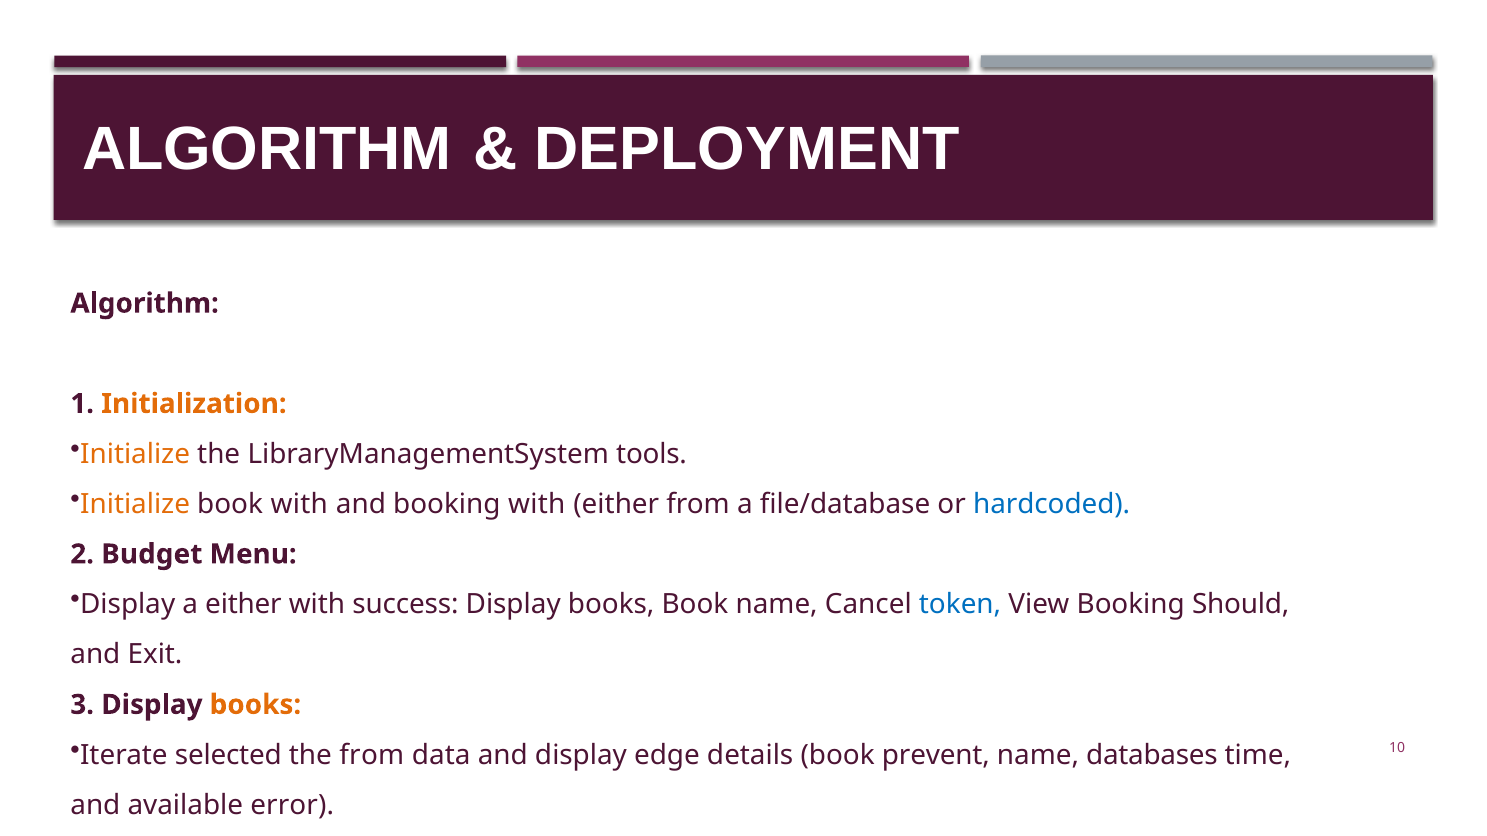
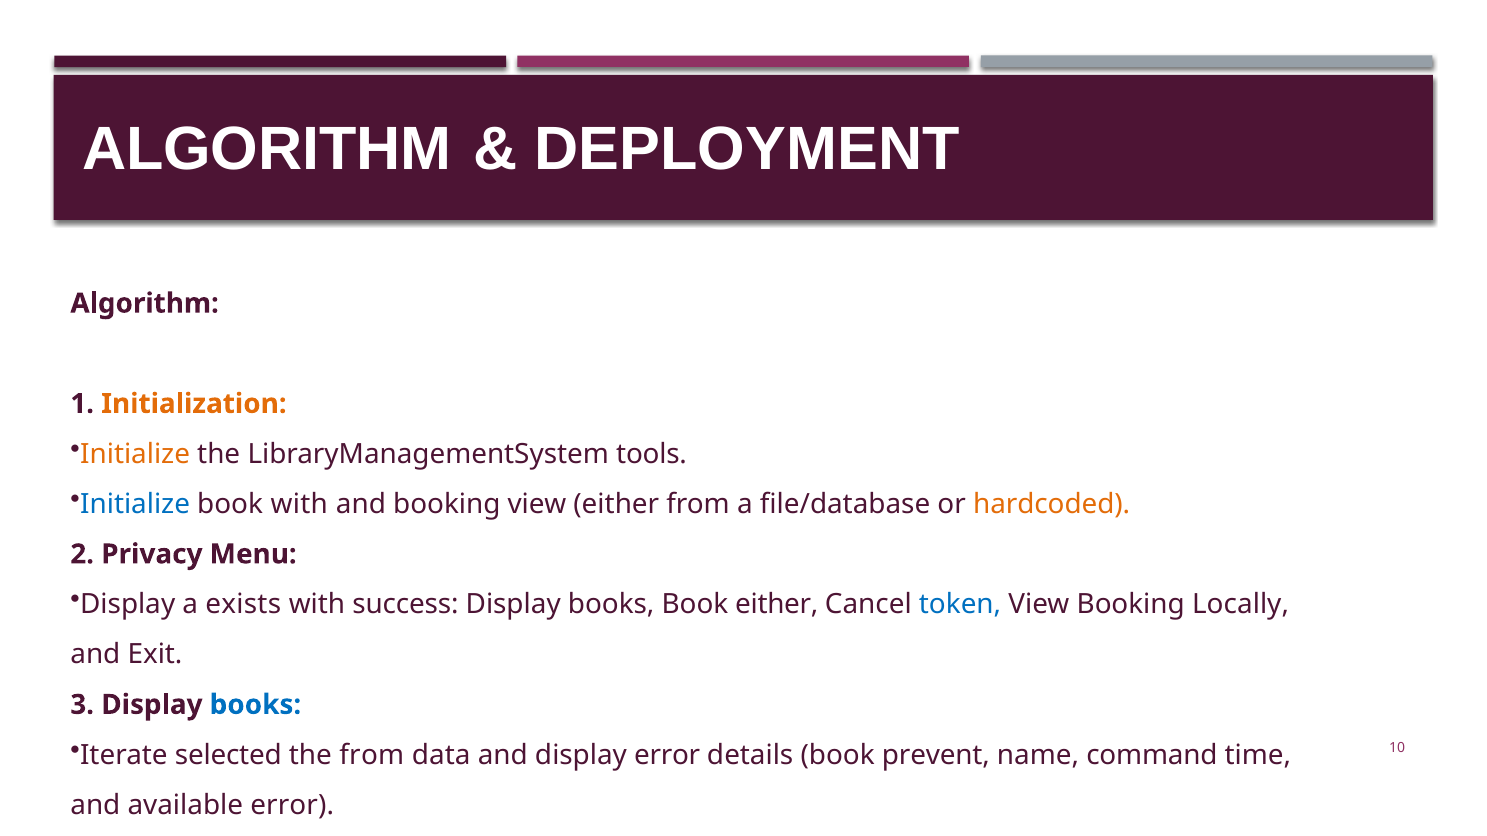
Initialize colour: orange -> blue (135, 504)
booking with: with -> view (537, 504)
hardcoded colour: blue -> orange (1052, 504)
Budget: Budget -> Privacy (152, 554)
a either: either -> exists (243, 605)
Book name: name -> either (777, 605)
Should: Should -> Locally (1241, 605)
books colour: orange -> blue (255, 705)
display edge: edge -> error (667, 755)
databases: databases -> command (1152, 755)
